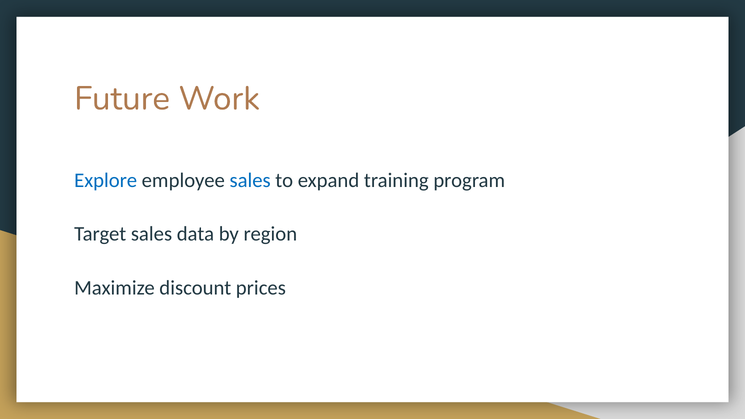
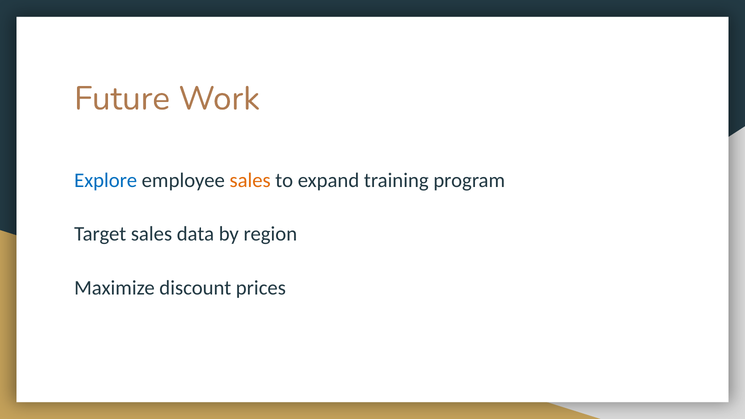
sales colour: blue -> orange (250, 180)
